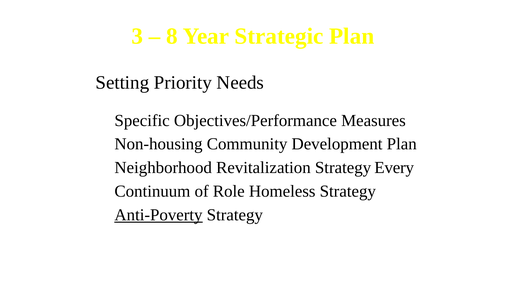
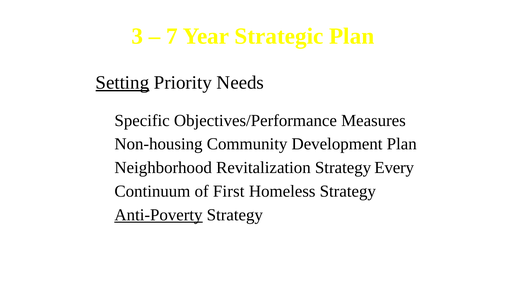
8: 8 -> 7 (172, 36)
Setting underline: none -> present (122, 83)
Role: Role -> First (229, 192)
